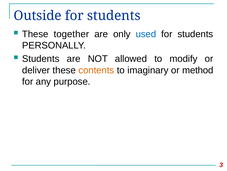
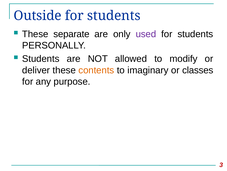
together: together -> separate (71, 34)
used colour: blue -> purple (146, 34)
method: method -> classes (198, 70)
